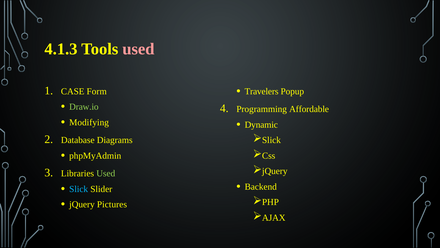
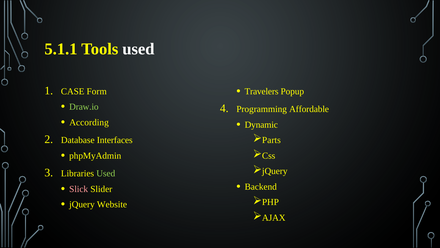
4.1.3: 4.1.3 -> 5.1.1 (61, 49)
used colour: pink -> white (138, 49)
Modifying: Modifying -> According (89, 122)
Diagrams: Diagrams -> Interfaces (115, 140)
Slick: Slick -> Parts (271, 140)
Slick colour: light blue -> pink (79, 189)
Pictures: Pictures -> Website (112, 204)
